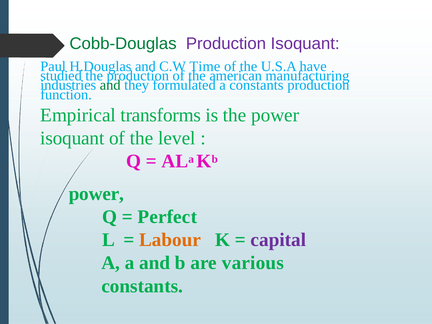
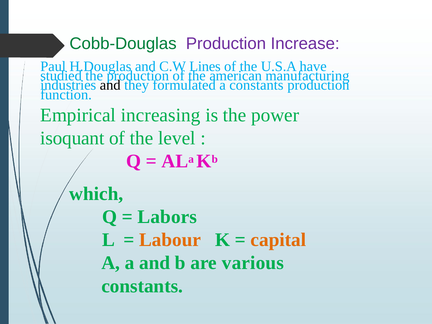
Production Isoquant: Isoquant -> Increase (305, 44)
Time: Time -> Lines (205, 67)
and colour: green -> black (110, 85)
transforms: transforms -> increasing (161, 115)
power: power -> which (96, 194)
Perfect: Perfect -> Labors (167, 217)
capital colour: purple -> orange (278, 240)
